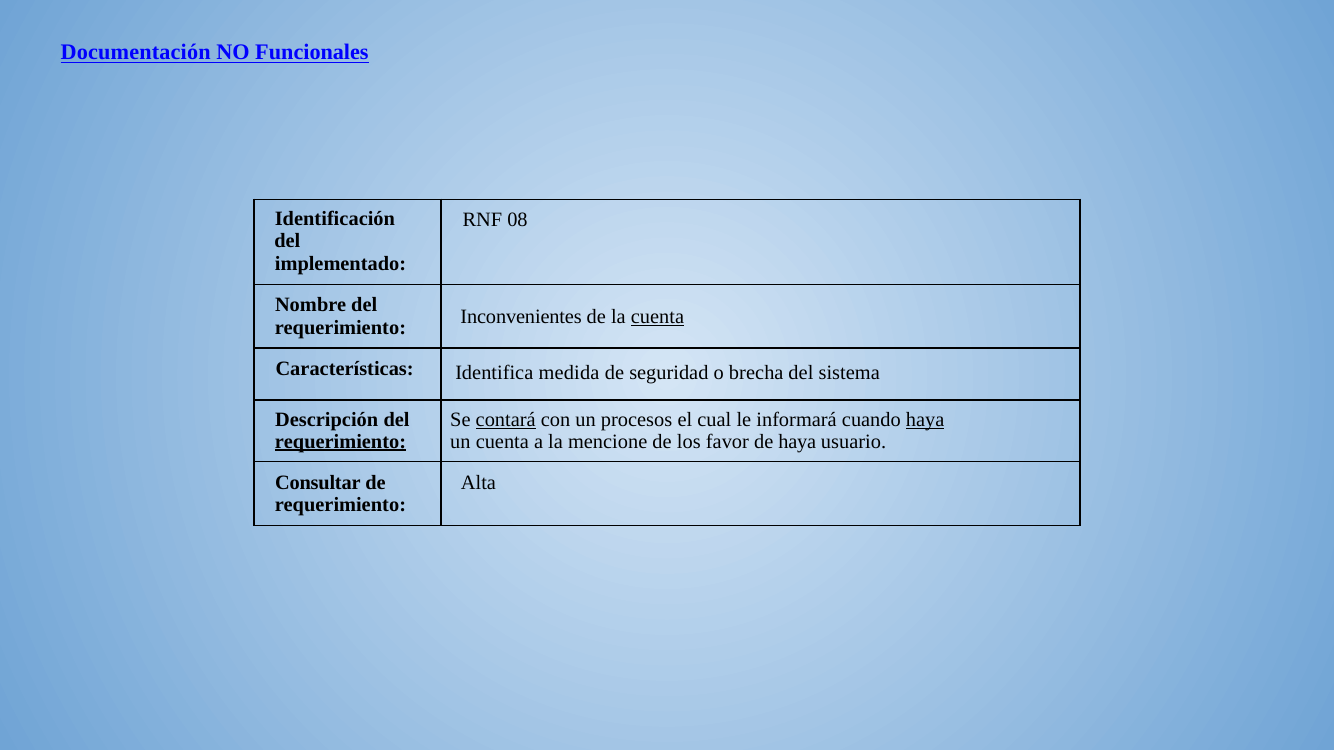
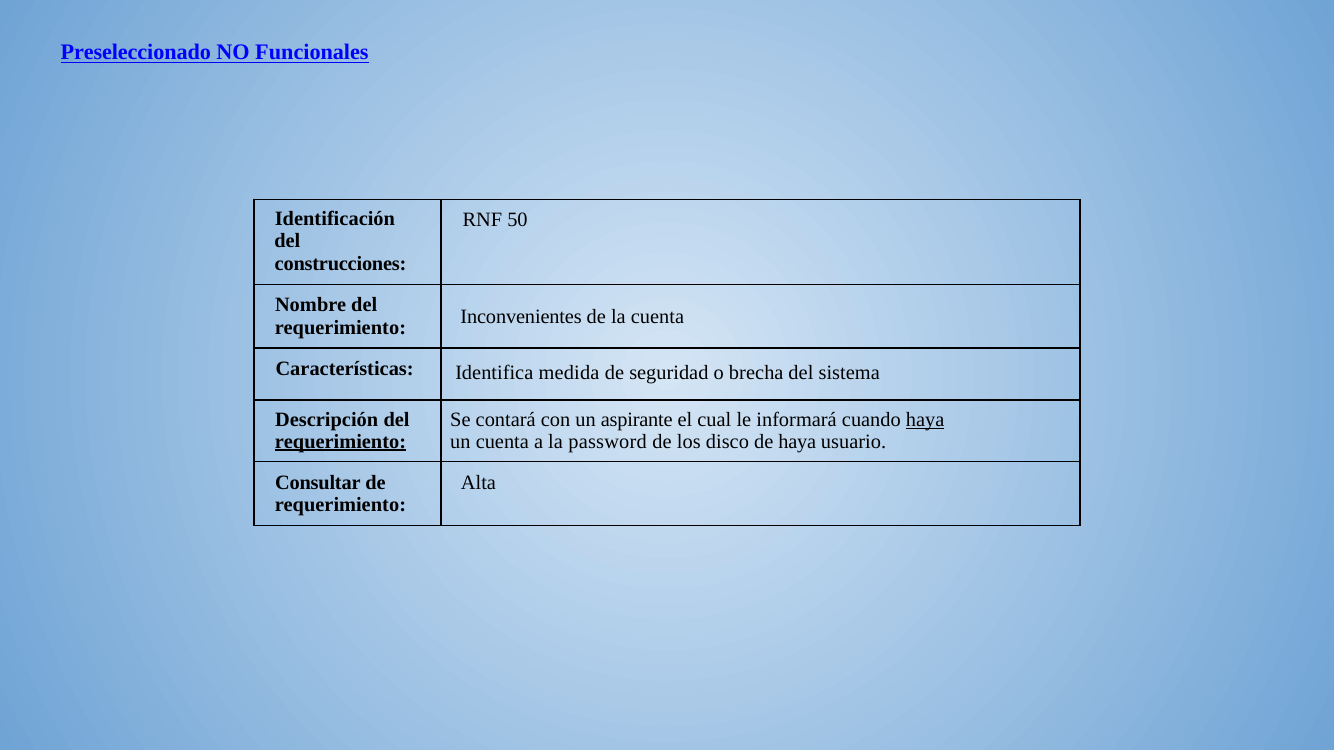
Documentación: Documentación -> Preseleccionado (136, 52)
08: 08 -> 50 (517, 220)
implementado: implementado -> construcciones (341, 264)
cuenta underline: present -> none (657, 317)
contará underline: present -> none (506, 420)
procesos: procesos -> aspirante (637, 420)
mencione: mencione -> password (608, 442)
favor: favor -> disco (727, 442)
